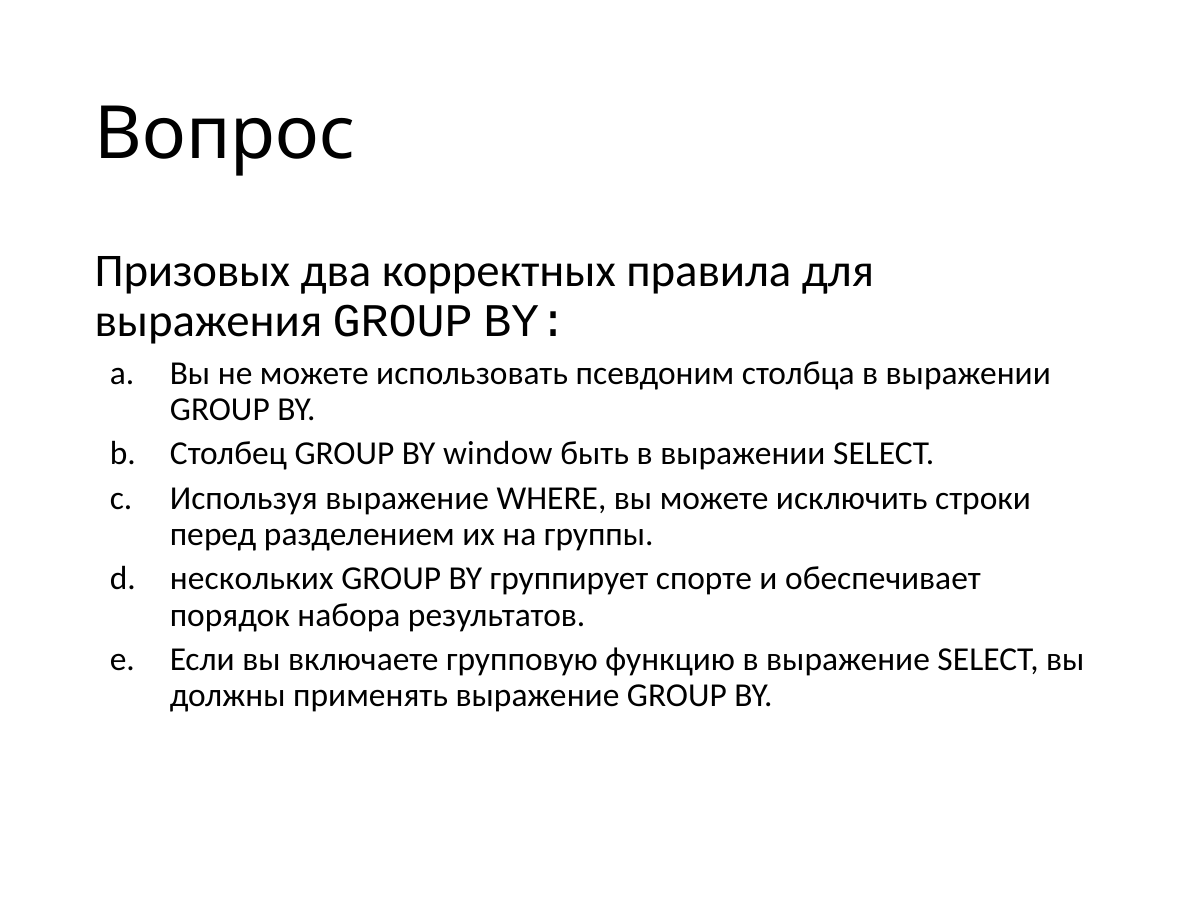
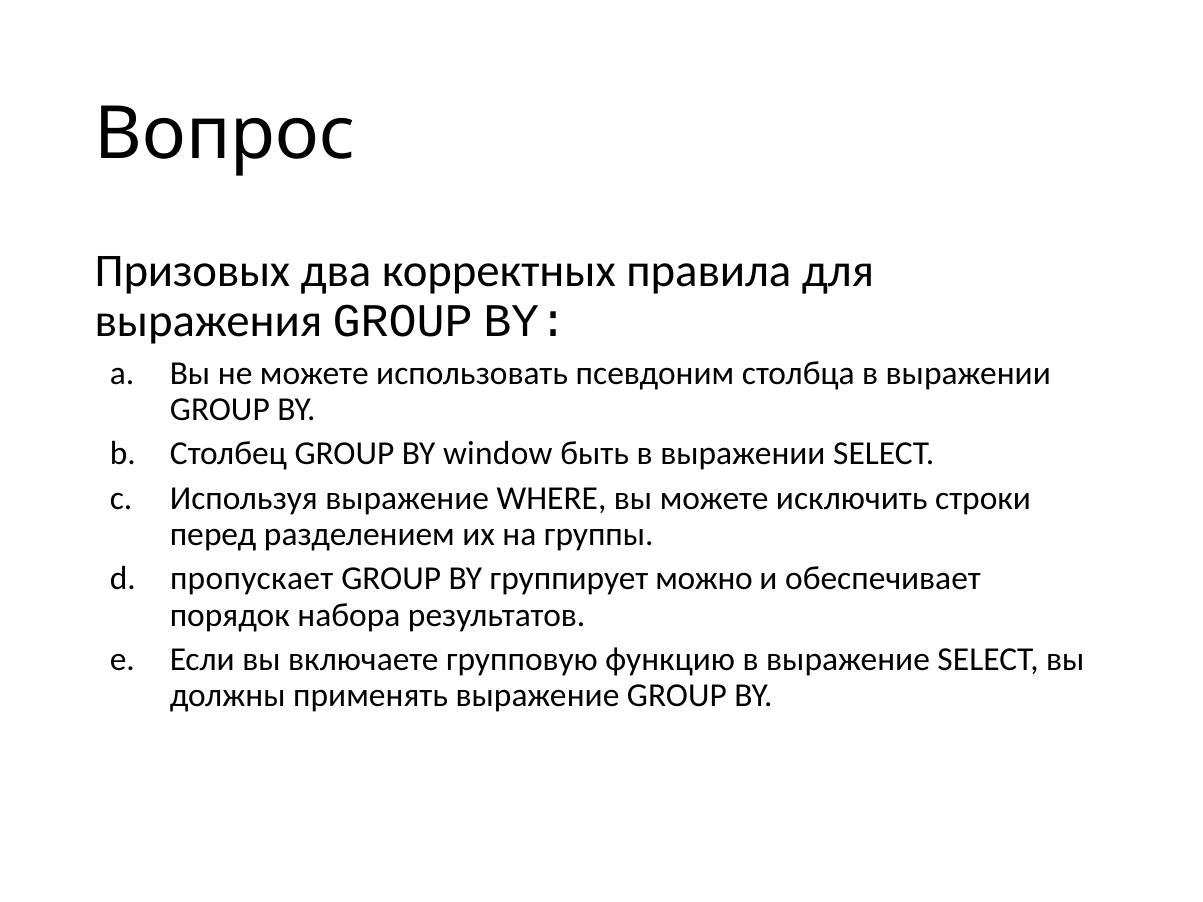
нескольких: нескольких -> пропускает (252, 579)
спорте: спорте -> можно (704, 579)
